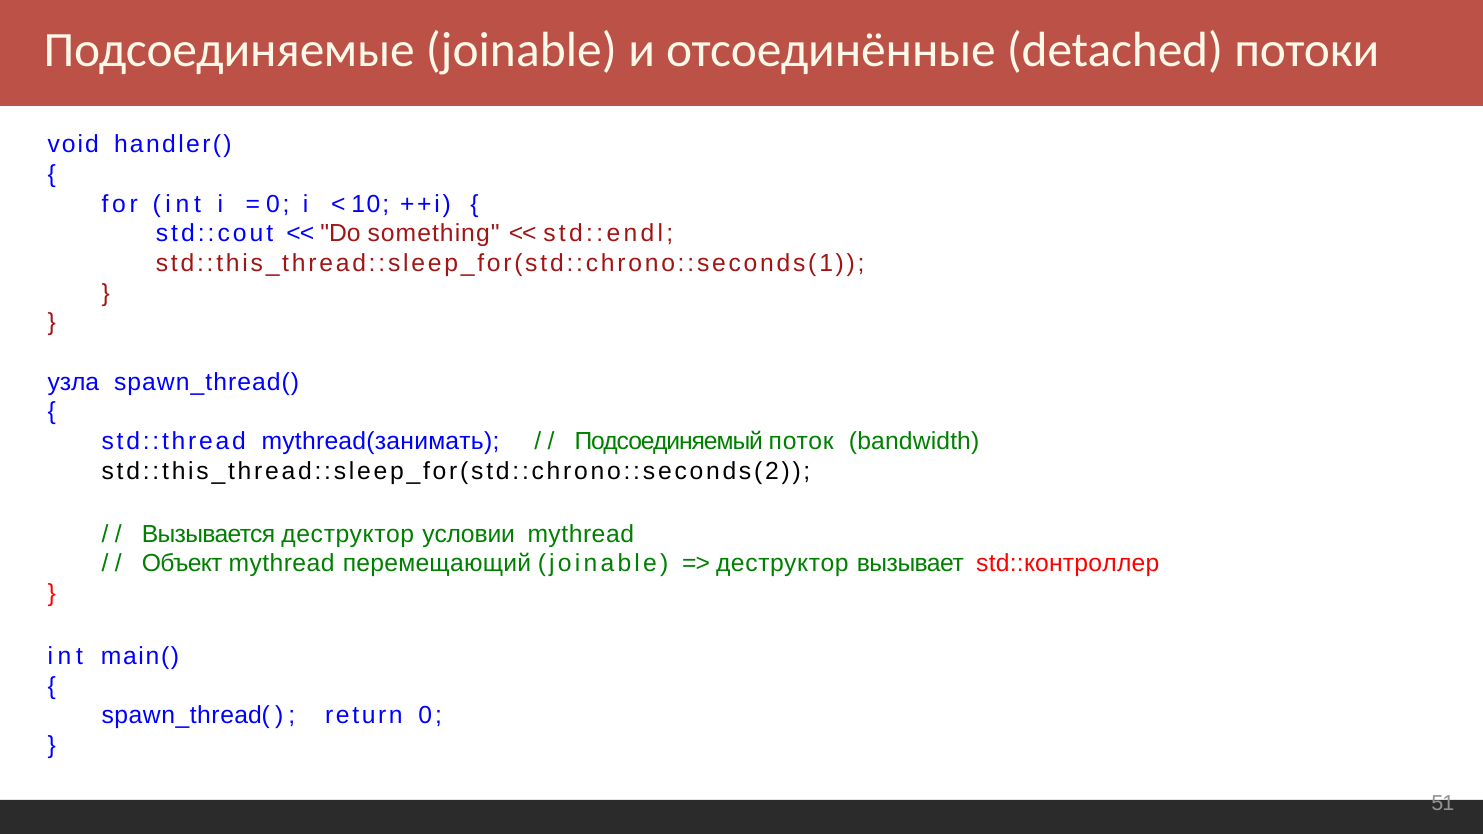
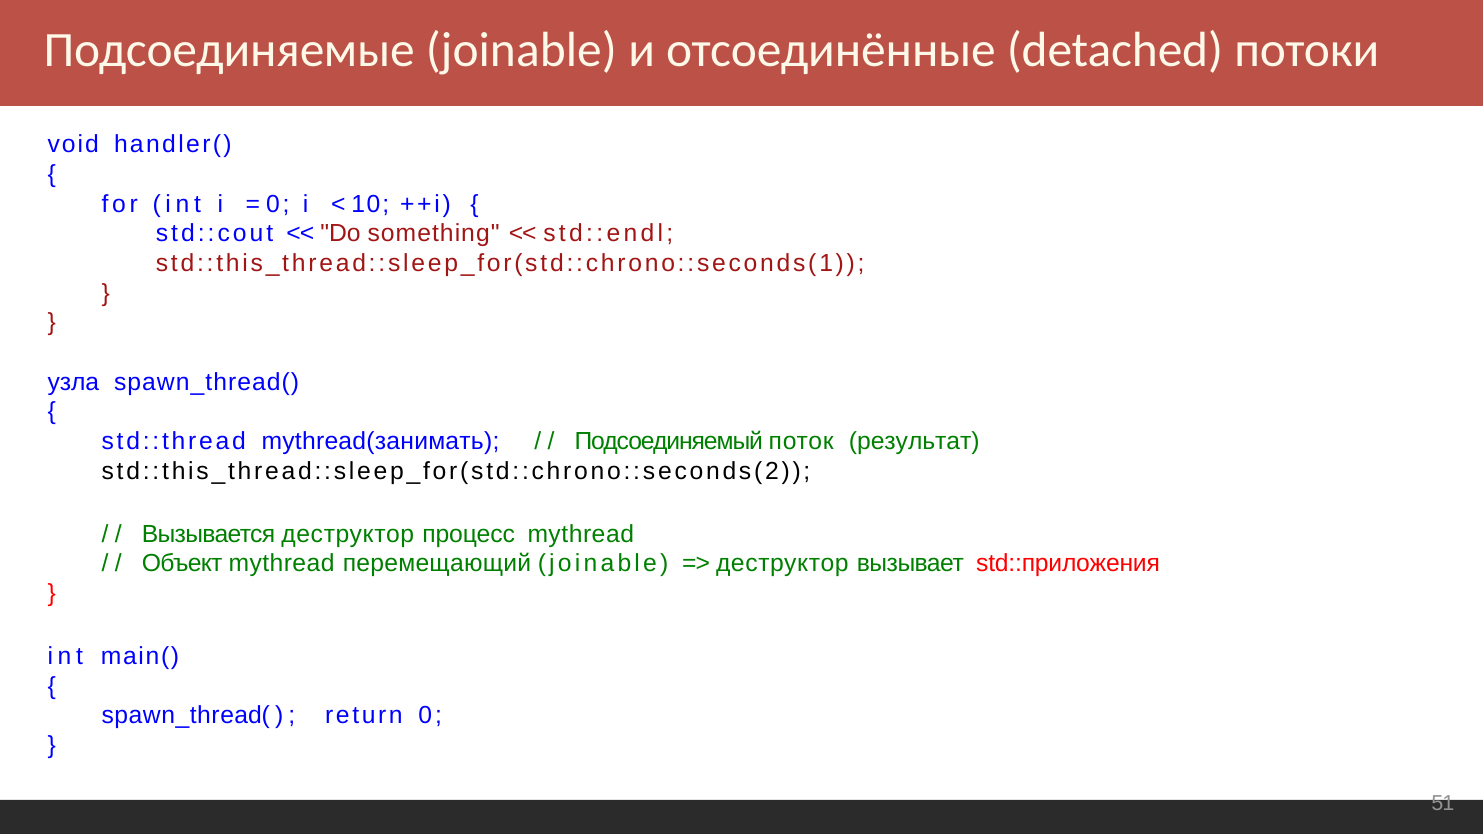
bandwidth: bandwidth -> результат (914, 441)
условии: условии -> процесс (469, 534)
std::контроллер: std::контроллер -> std::приложения (1068, 564)
